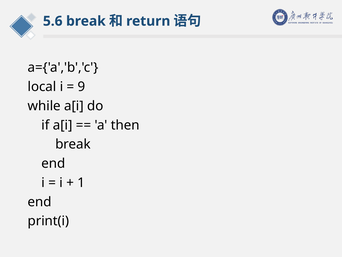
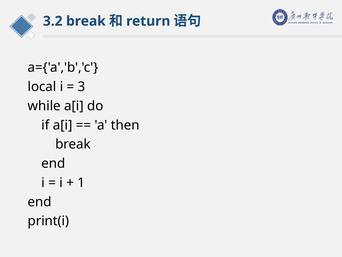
5.6: 5.6 -> 3.2 (53, 21)
9: 9 -> 3 (82, 87)
